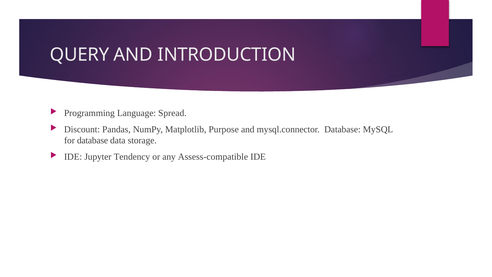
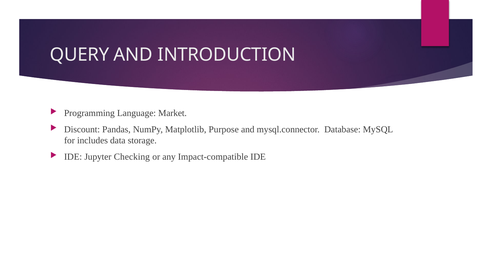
Spread: Spread -> Market (173, 113)
for database: database -> includes (93, 140)
Tendency: Tendency -> Checking (132, 157)
Assess-compatible: Assess-compatible -> Impact-compatible (213, 157)
